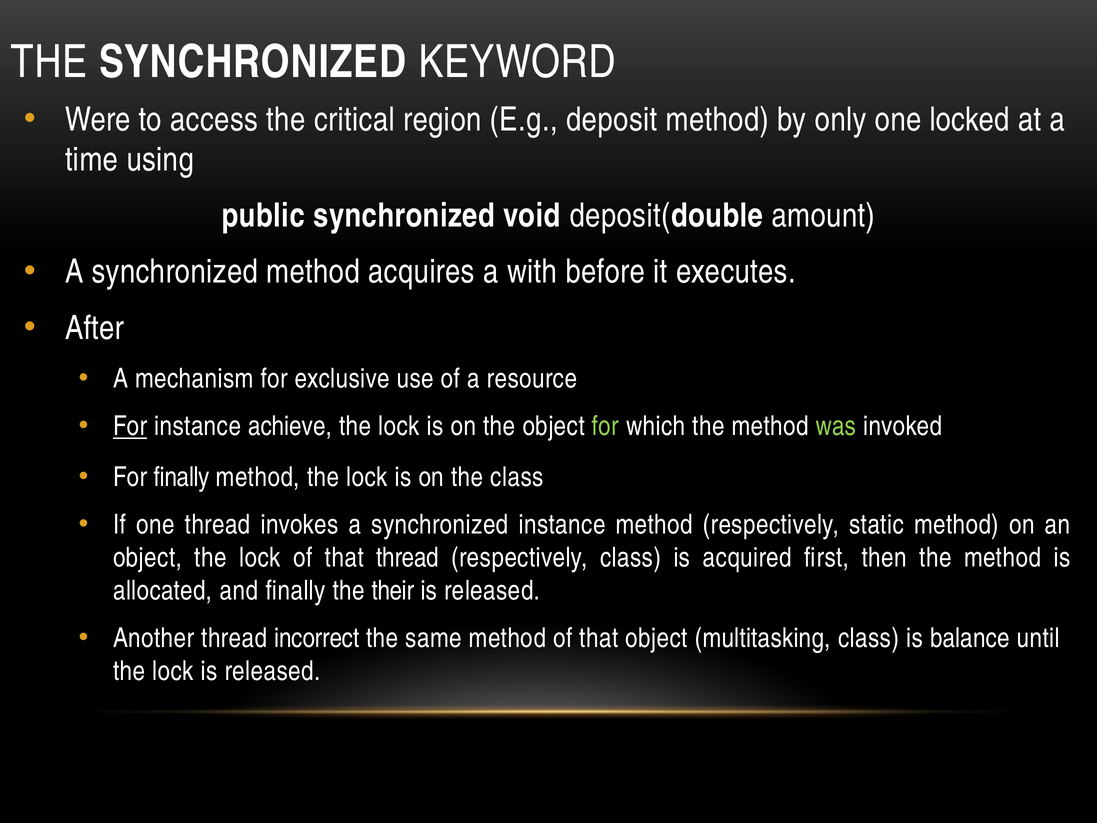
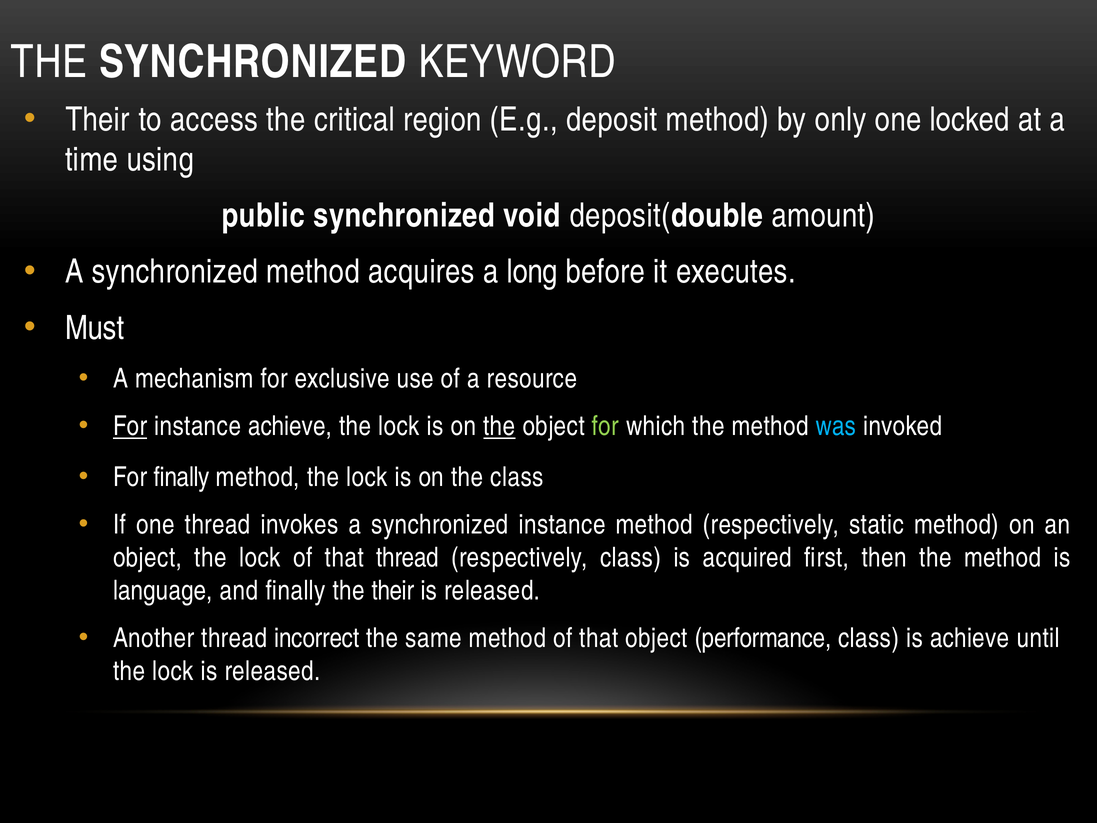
Were: Were -> Their (97, 120)
with: with -> long (532, 272)
After: After -> Must (95, 328)
the underline: none -> present (499, 426)
was colour: light green -> light blue (836, 426)
allocated: allocated -> language (163, 590)
multitasking: multitasking -> performance (763, 638)
is balance: balance -> achieve (970, 638)
